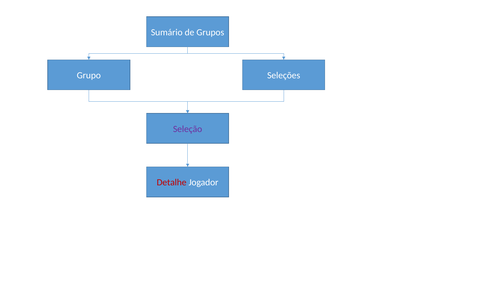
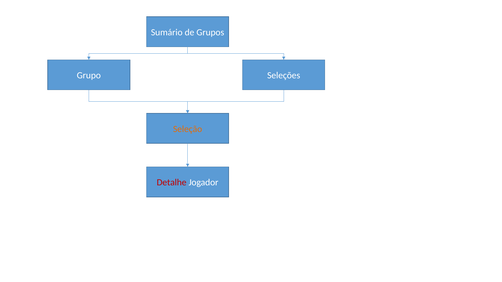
Seleção colour: purple -> orange (188, 129)
